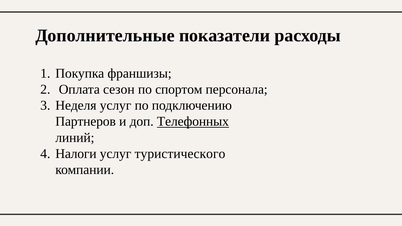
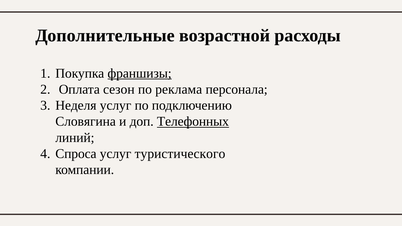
показатели: показатели -> возрастной (225, 36)
франшизы underline: none -> present (140, 73)
спортом: спортом -> реклама (179, 89)
Партнеров: Партнеров -> Словягина (86, 122)
Налоги: Налоги -> Спроса (76, 154)
